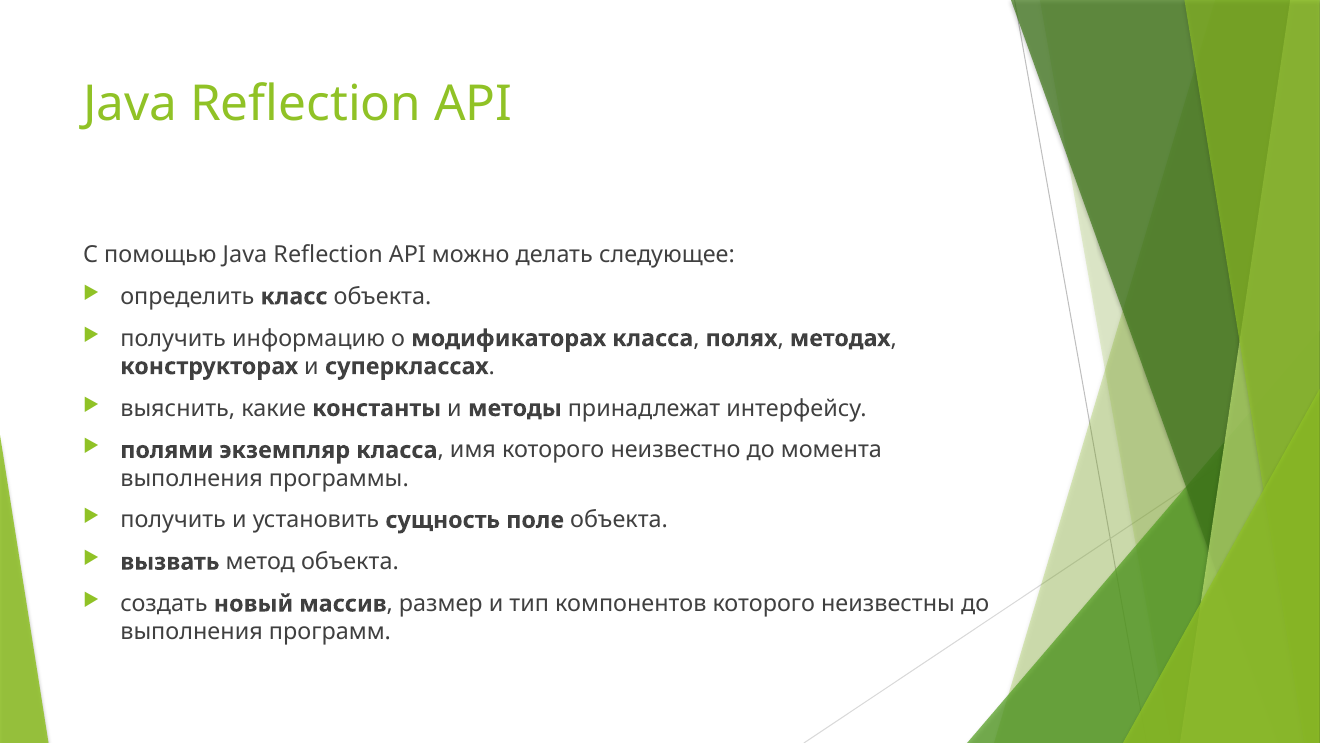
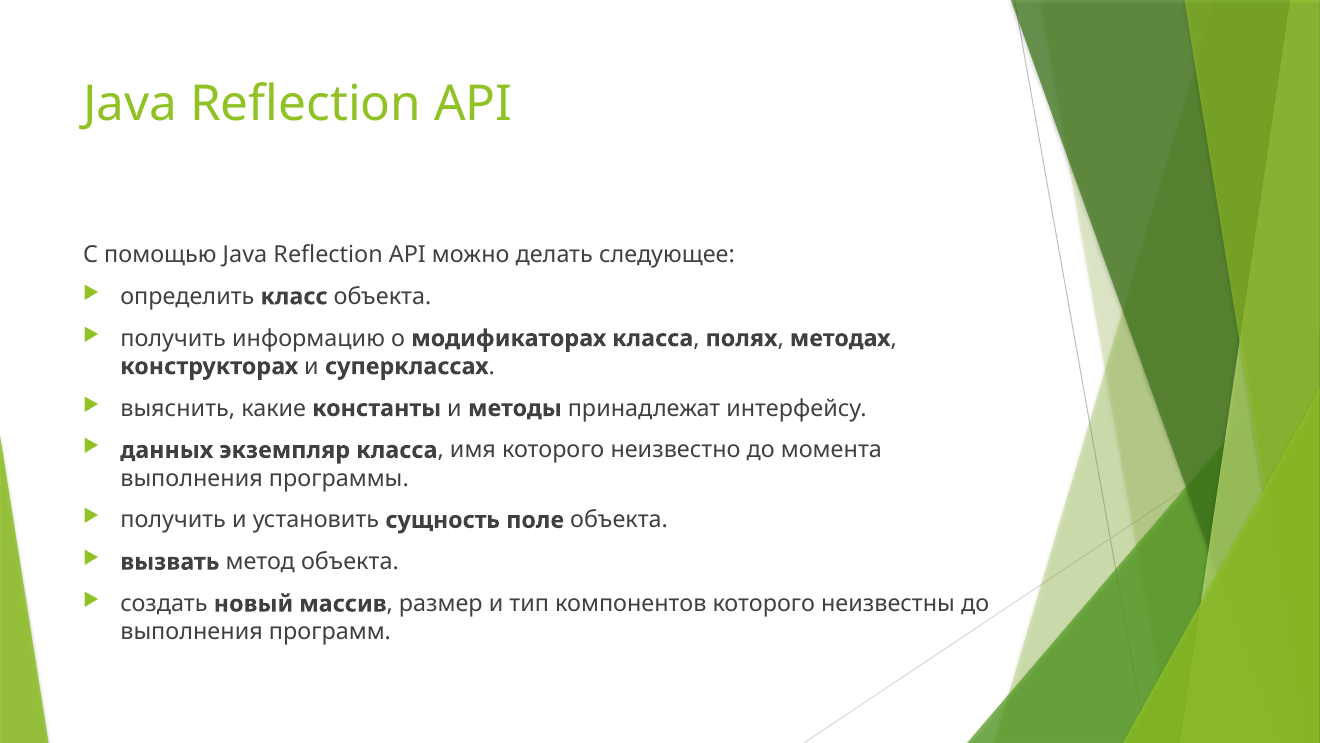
полями: полями -> данных (167, 450)
